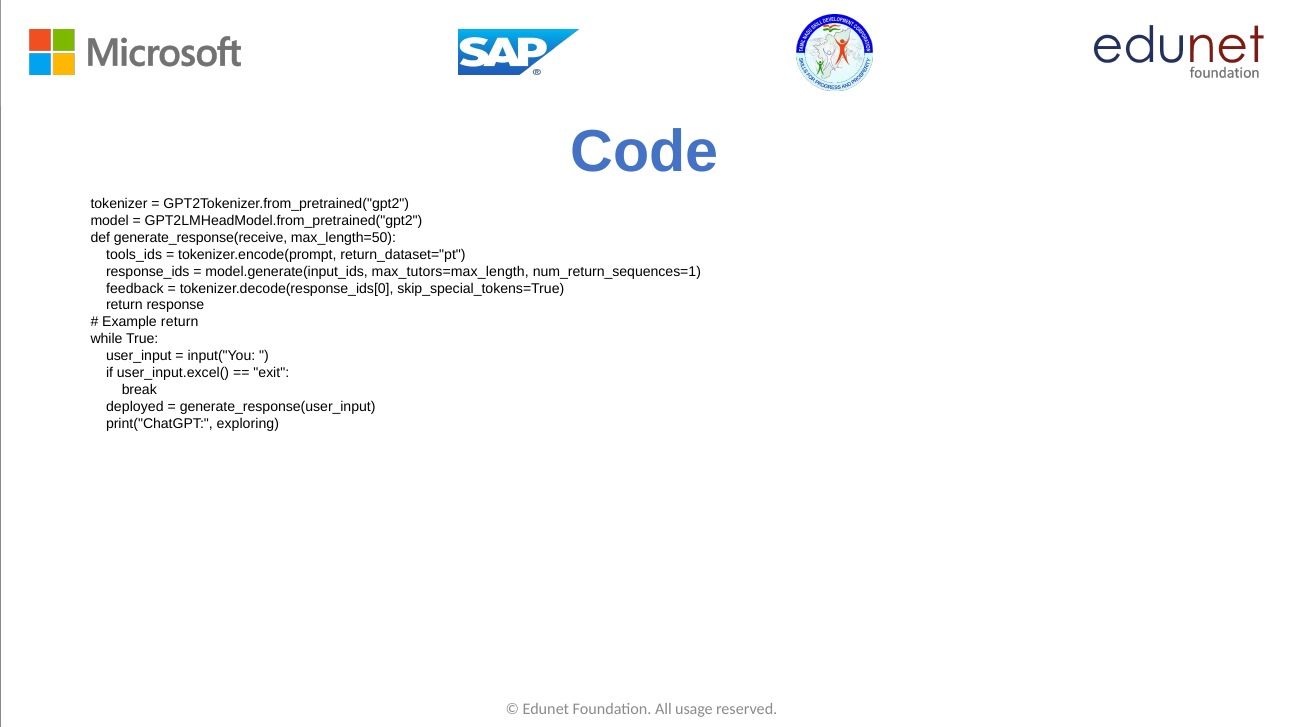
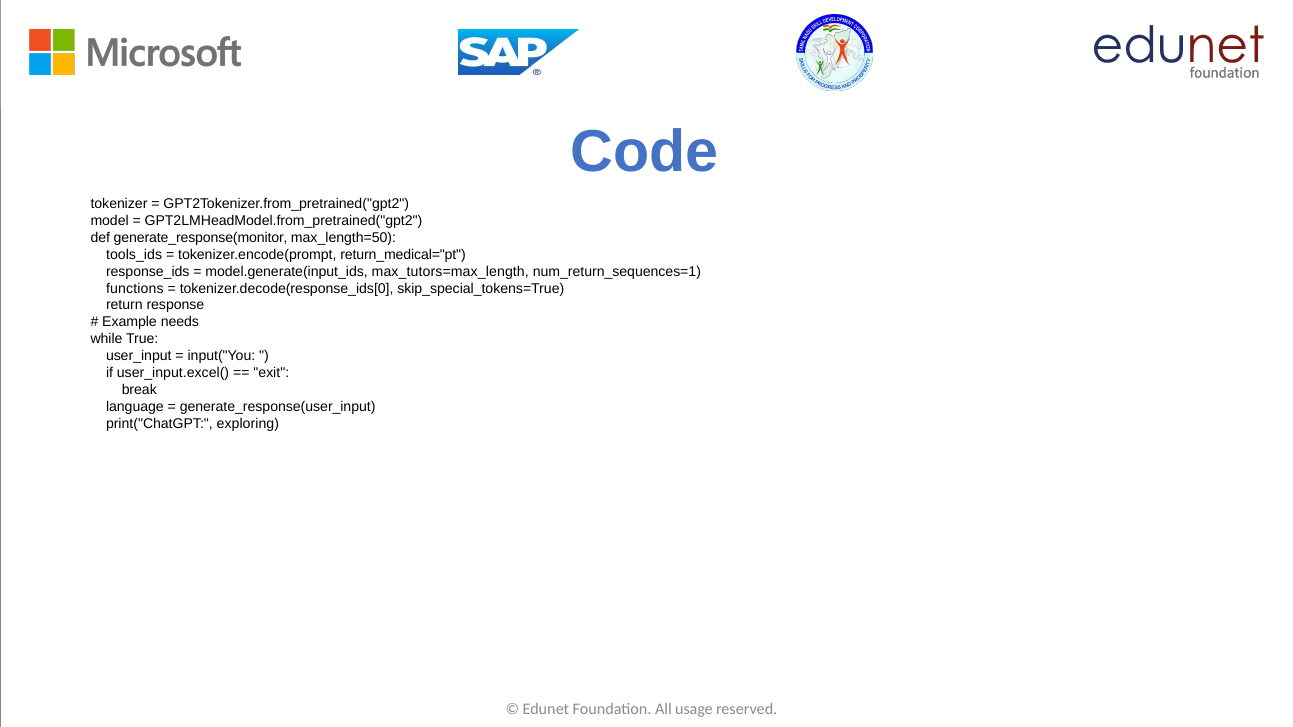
generate_response(receive: generate_response(receive -> generate_response(monitor (201, 238)
return_dataset="pt: return_dataset="pt -> return_medical="pt (403, 255)
feedback: feedback -> functions (135, 288)
Example return: return -> needs (180, 322)
deployed: deployed -> language (135, 407)
